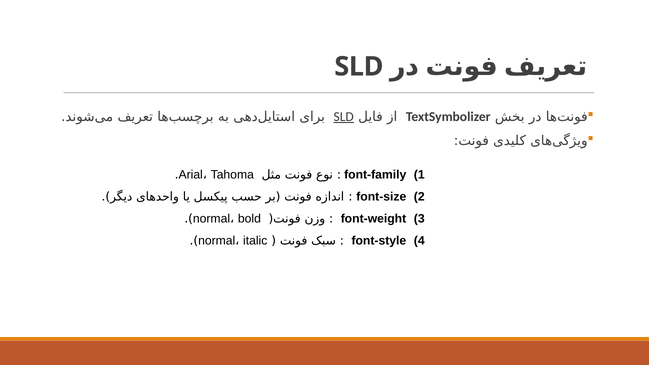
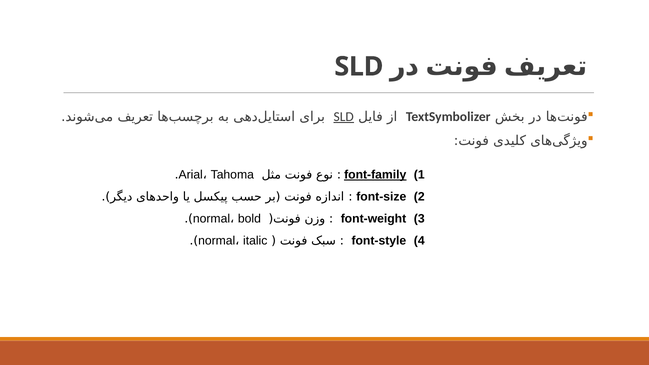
font-family underline: none -> present (375, 175)
